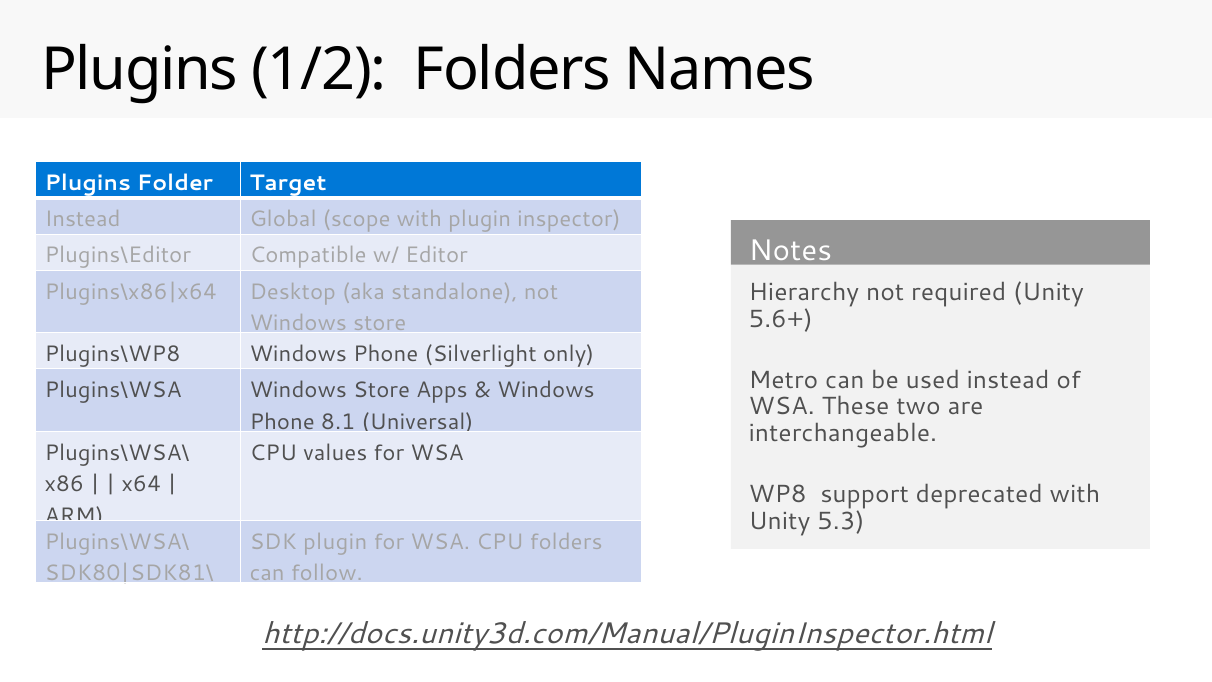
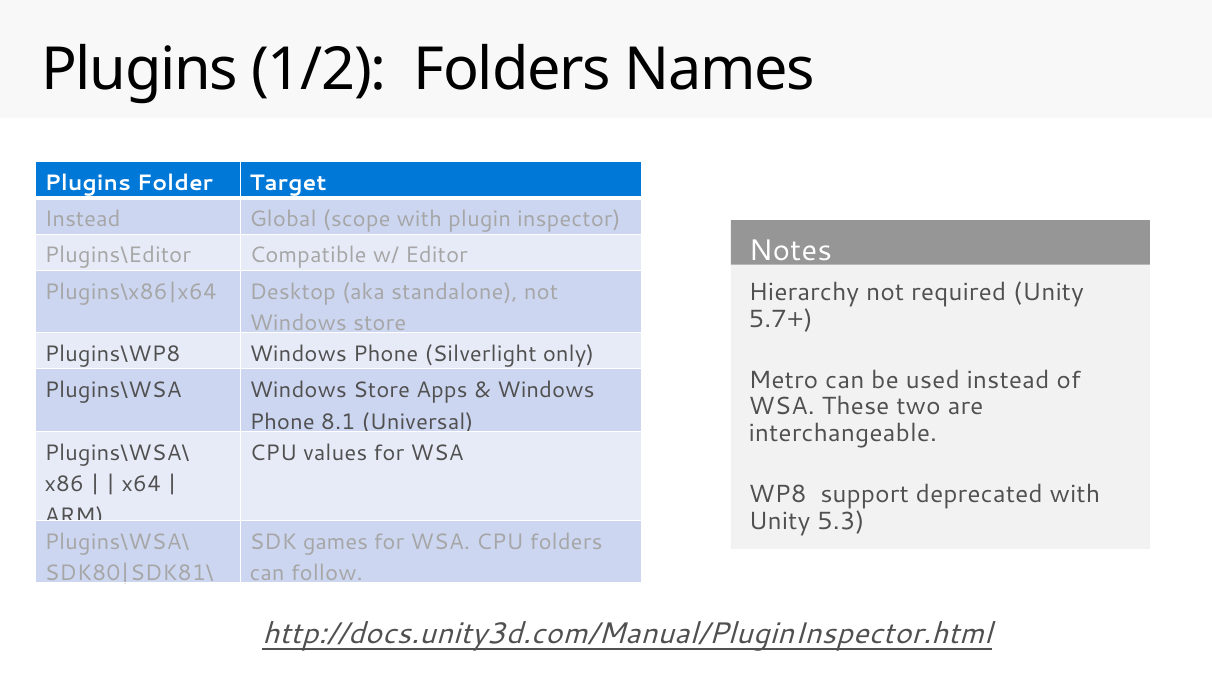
5.6+: 5.6+ -> 5.7+ (781, 319)
SDK plugin: plugin -> games (335, 542)
